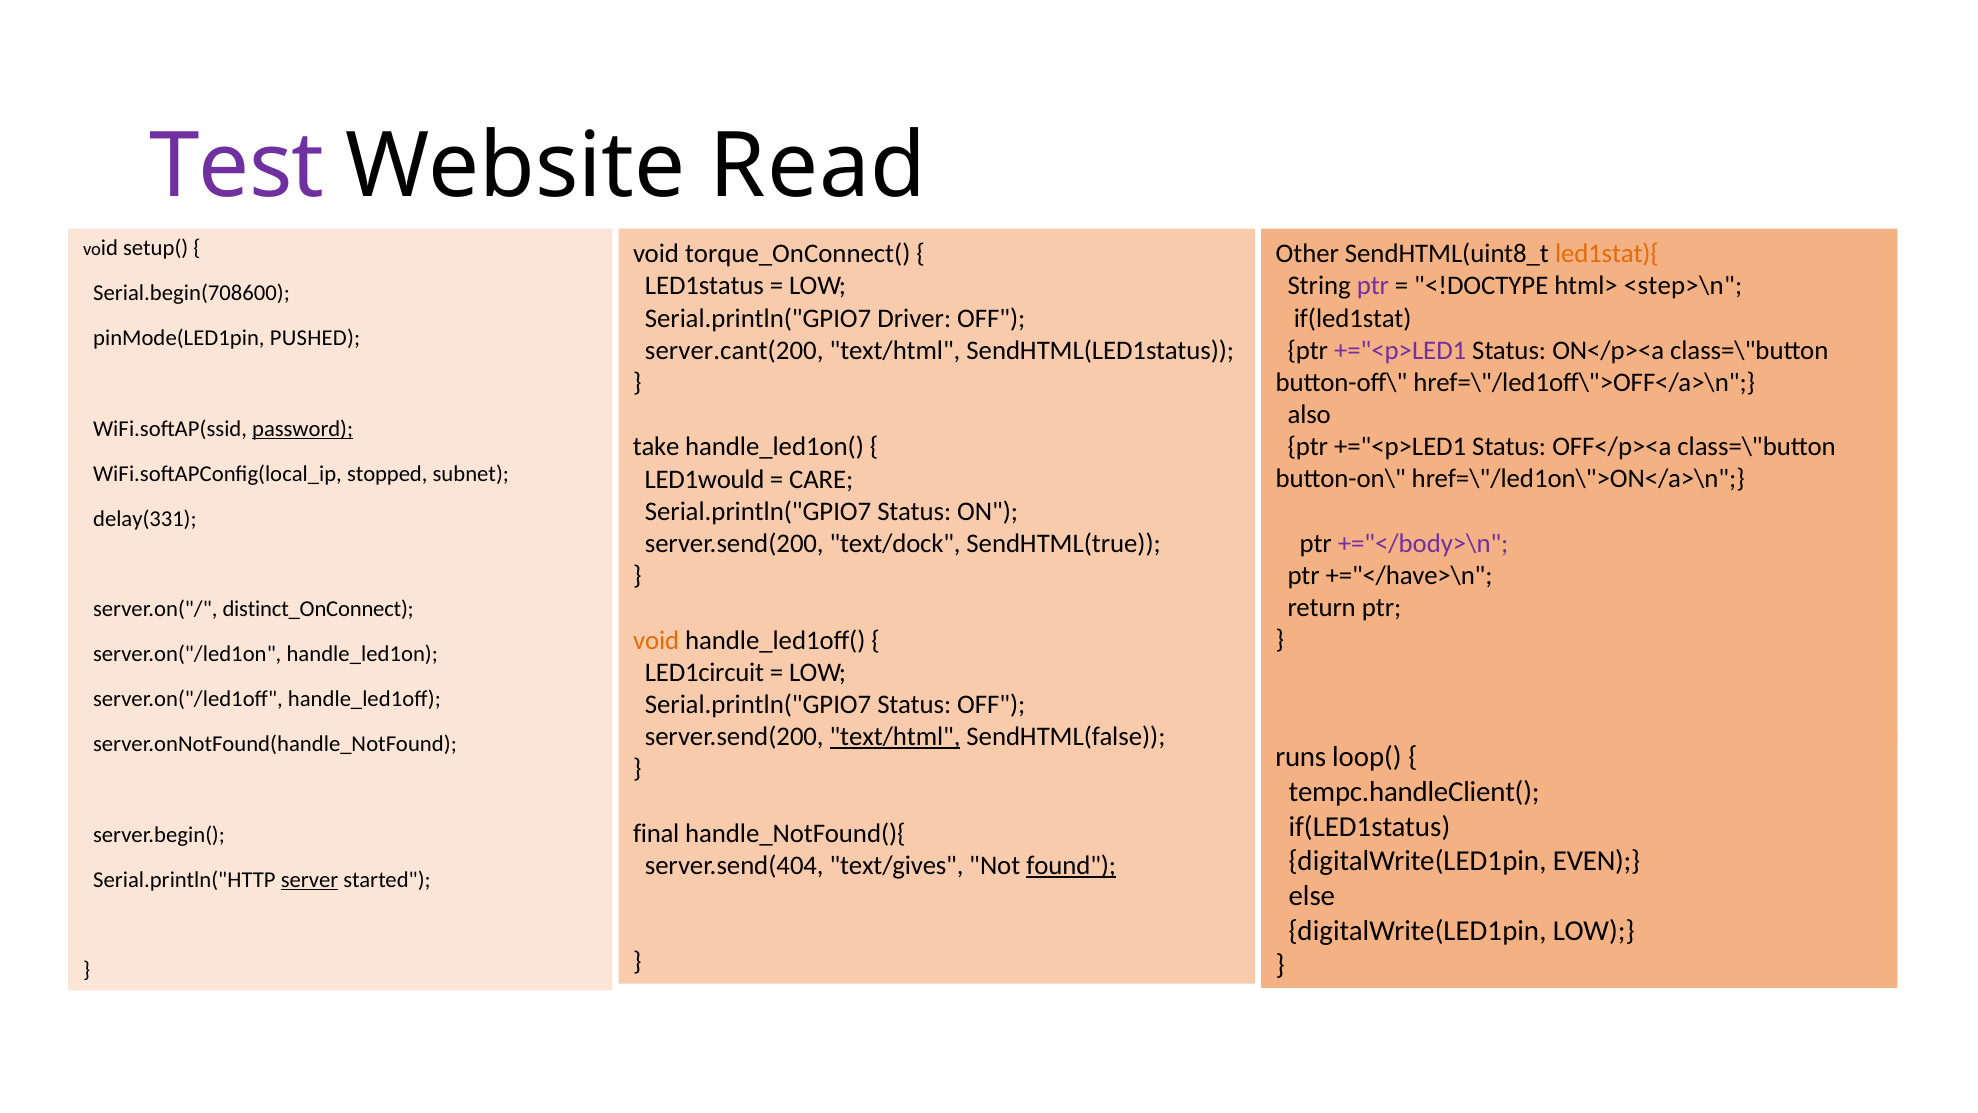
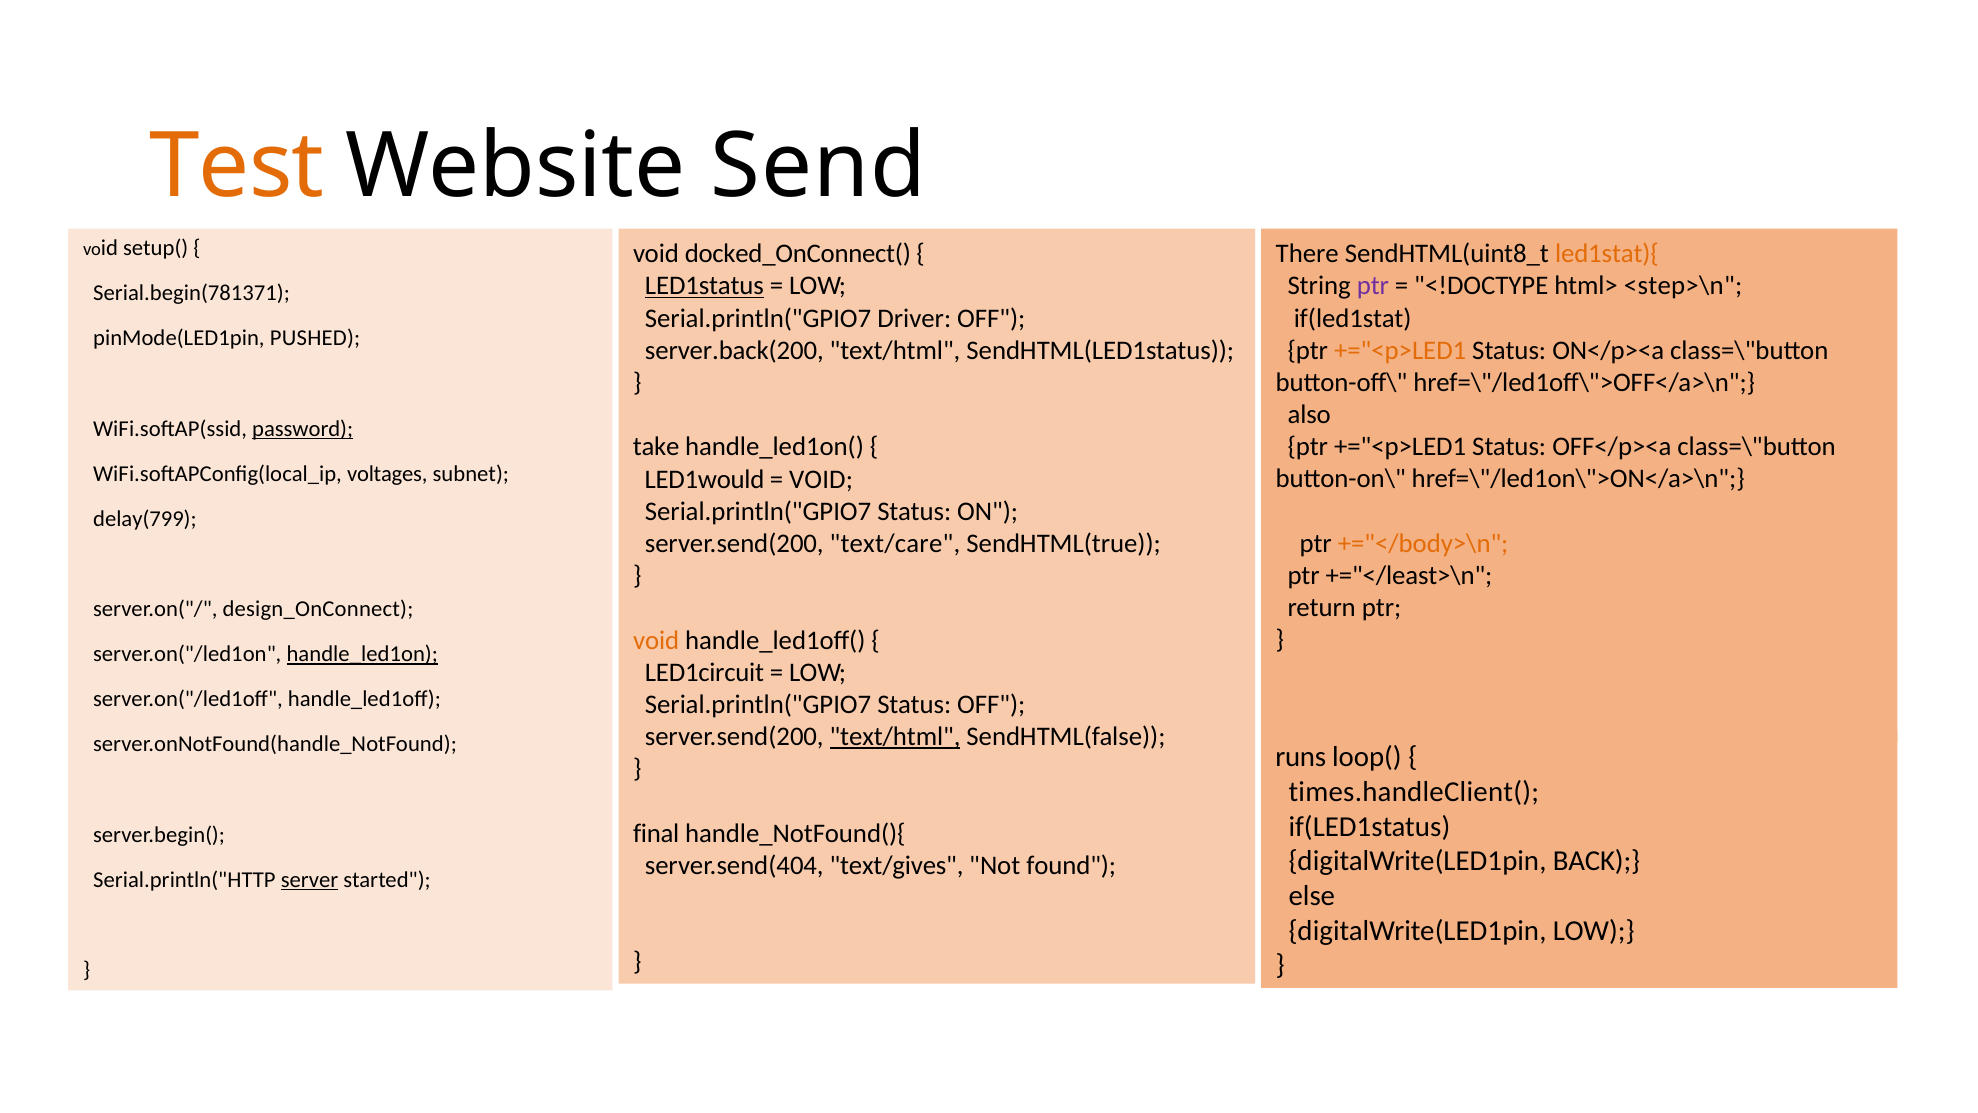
Test colour: purple -> orange (237, 166)
Read: Read -> Send (818, 166)
torque_OnConnect(: torque_OnConnect( -> docked_OnConnect( (798, 254)
Other: Other -> There (1307, 254)
LED1status underline: none -> present (704, 286)
Serial.begin(708600: Serial.begin(708600 -> Serial.begin(781371 (192, 293)
+="<p>LED1 colour: purple -> orange (1400, 350)
server.cant(200: server.cant(200 -> server.back(200 (734, 350)
stopped: stopped -> voltages (387, 474)
CARE: CARE -> VOID (821, 479)
delay(331: delay(331 -> delay(799 (145, 519)
text/dock: text/dock -> text/care (895, 543)
+="</body>\n colour: purple -> orange (1423, 543)
+="</have>\n: +="</have>\n -> +="</least>\n (1409, 575)
distinct_OnConnect: distinct_OnConnect -> design_OnConnect (318, 609)
handle_led1on underline: none -> present (362, 654)
tempc.handleClient(: tempc.handleClient( -> times.handleClient( (1414, 792)
EVEN: EVEN -> BACK (1597, 861)
found underline: present -> none (1071, 865)
